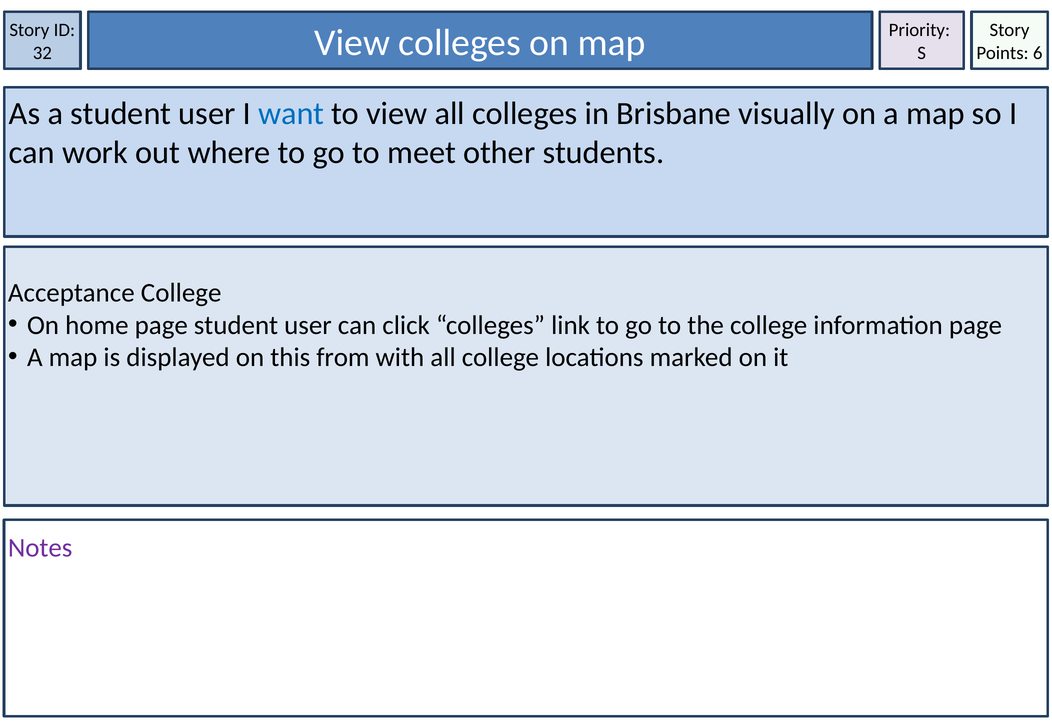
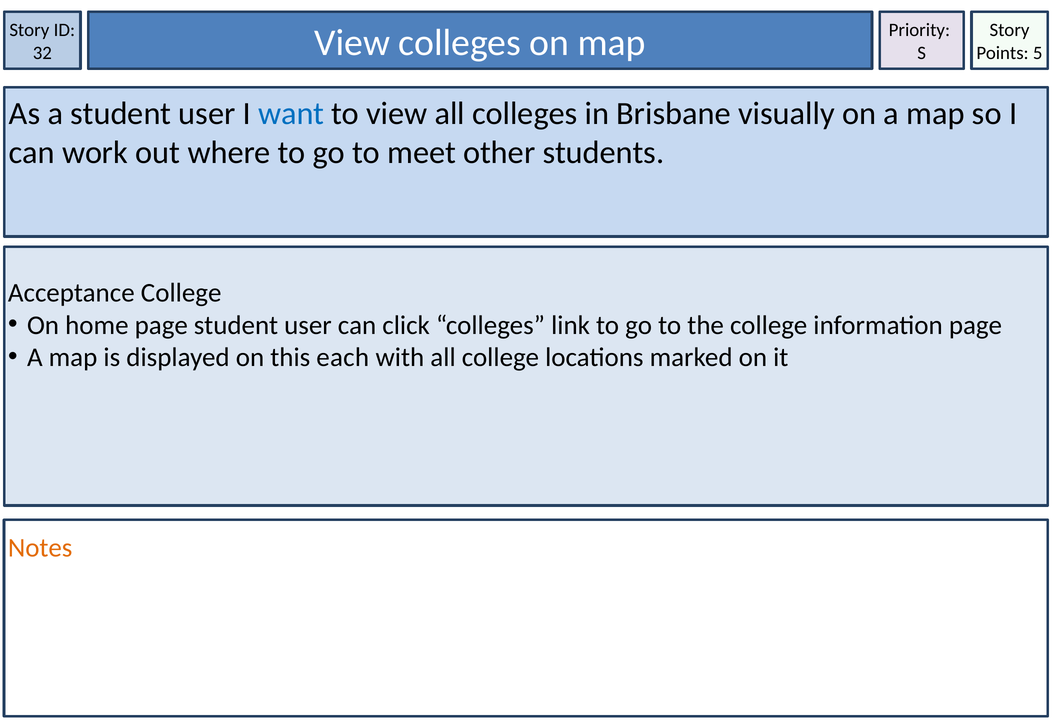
6: 6 -> 5 (1038, 53)
from: from -> each (343, 358)
Notes colour: purple -> orange (40, 548)
